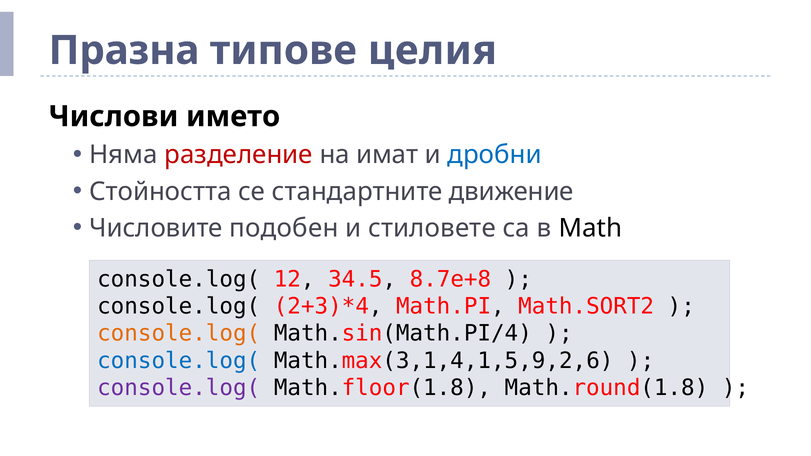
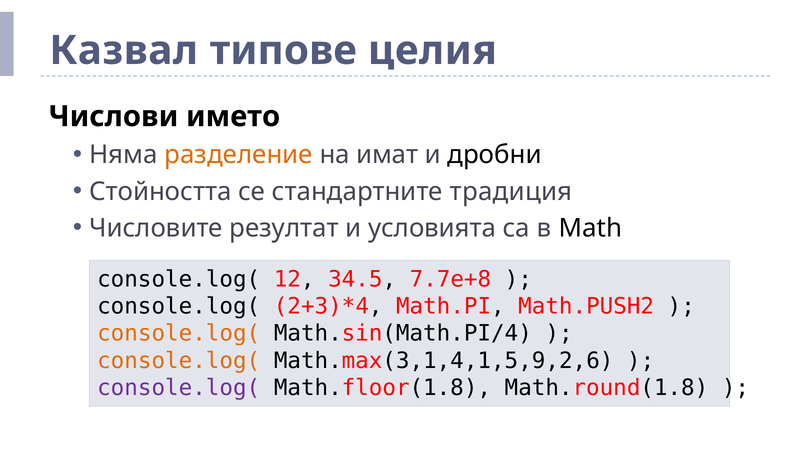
Празна: Празна -> Казвал (124, 51)
разделение colour: red -> orange (239, 155)
дробни colour: blue -> black (495, 155)
движение: движение -> традиция (511, 192)
подобен: подобен -> резултат (284, 228)
стиловете: стиловете -> условията (432, 228)
8.7e+8: 8.7e+8 -> 7.7e+8 (450, 280)
Math.SORT2: Math.SORT2 -> Math.PUSH2 (586, 307)
console.log( colour: blue -> orange (179, 361)
